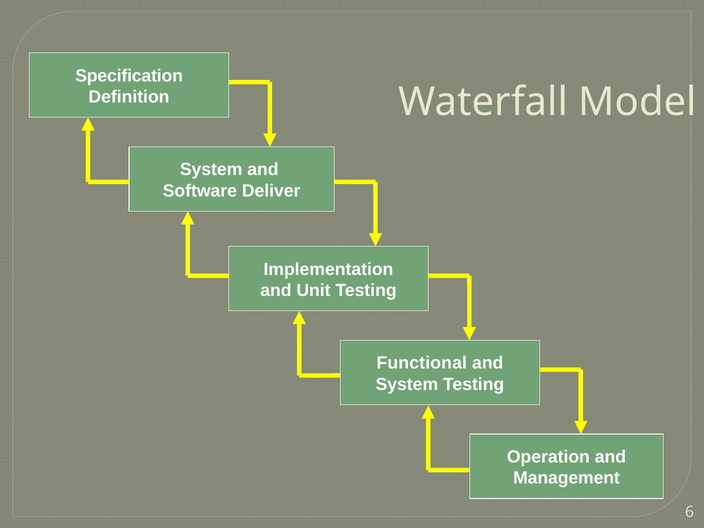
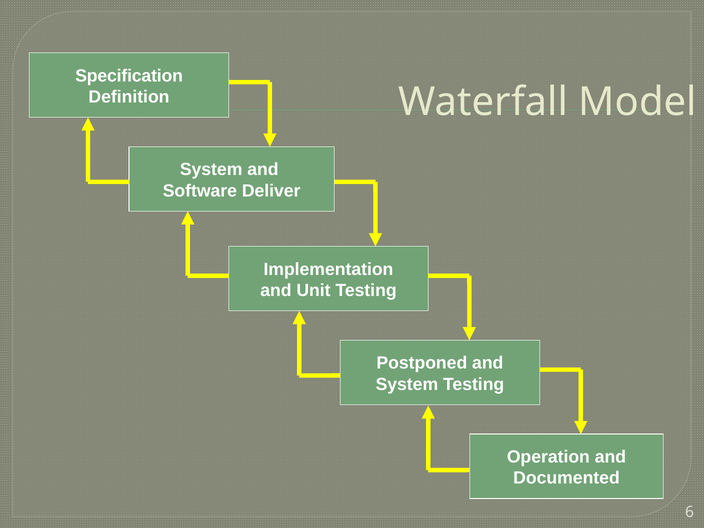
Functional: Functional -> Postponed (422, 363)
Management: Management -> Documented (566, 478)
